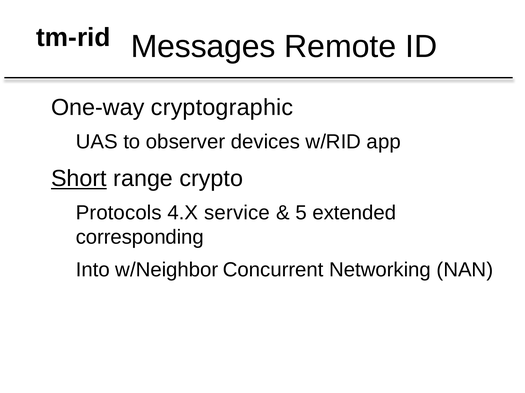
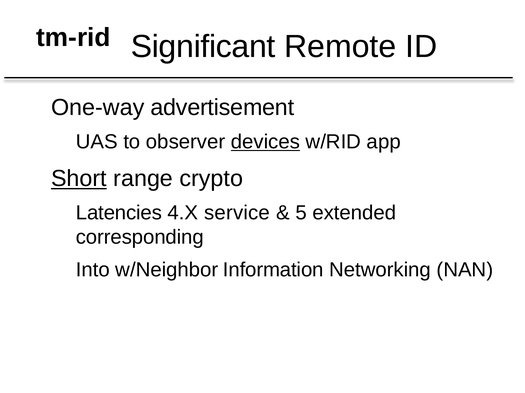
Messages: Messages -> Significant (203, 47)
cryptographic: cryptographic -> advertisement (222, 108)
devices underline: none -> present (265, 142)
Protocols: Protocols -> Latencies (119, 213)
Concurrent: Concurrent -> Information (273, 270)
